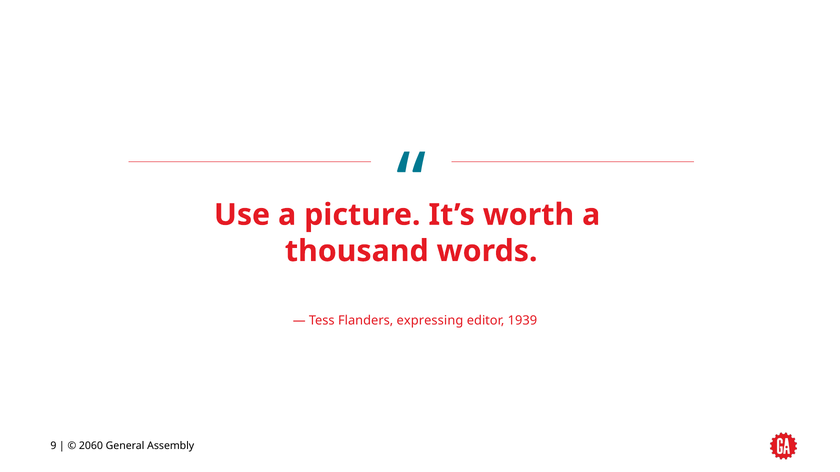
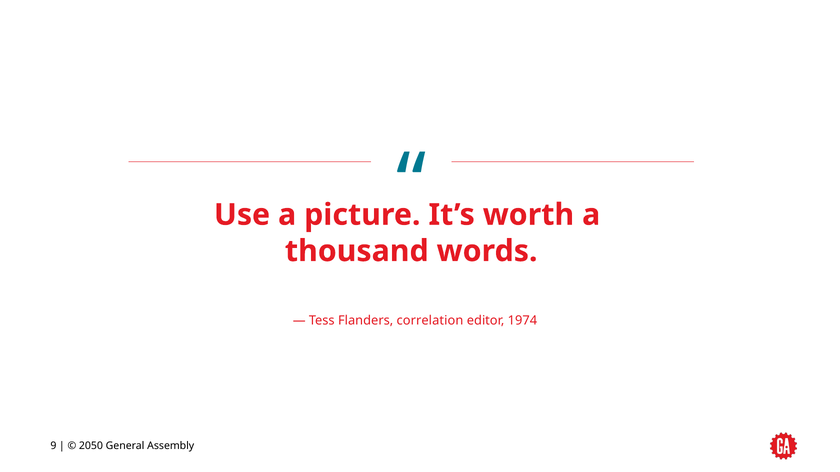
expressing: expressing -> correlation (430, 321)
1939: 1939 -> 1974 (522, 321)
2060: 2060 -> 2050 (91, 446)
